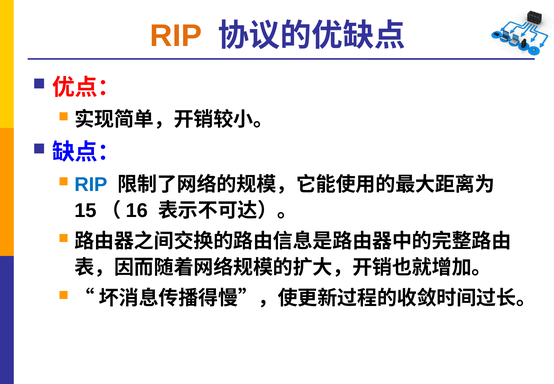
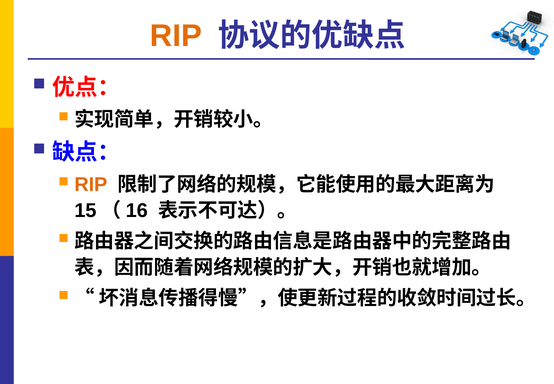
RIP colour: blue -> orange (91, 184)
